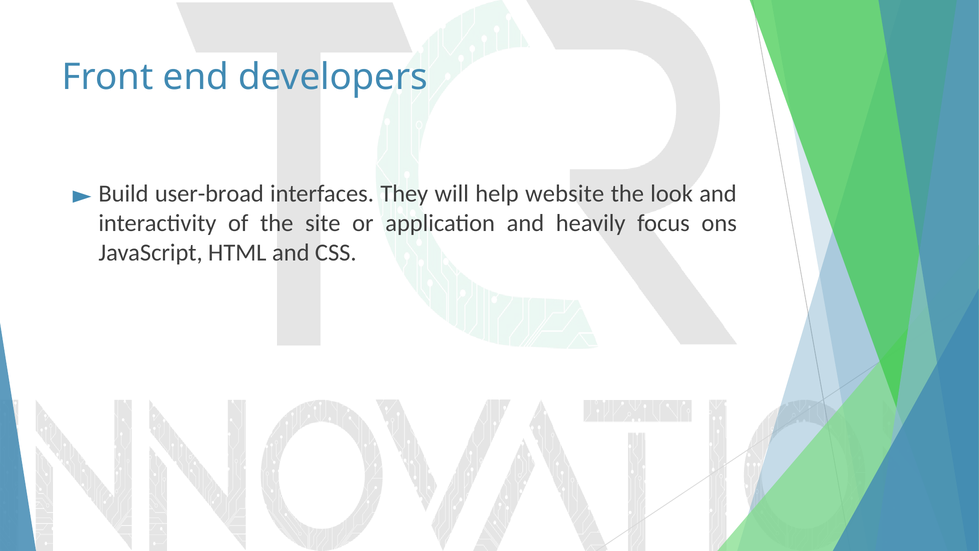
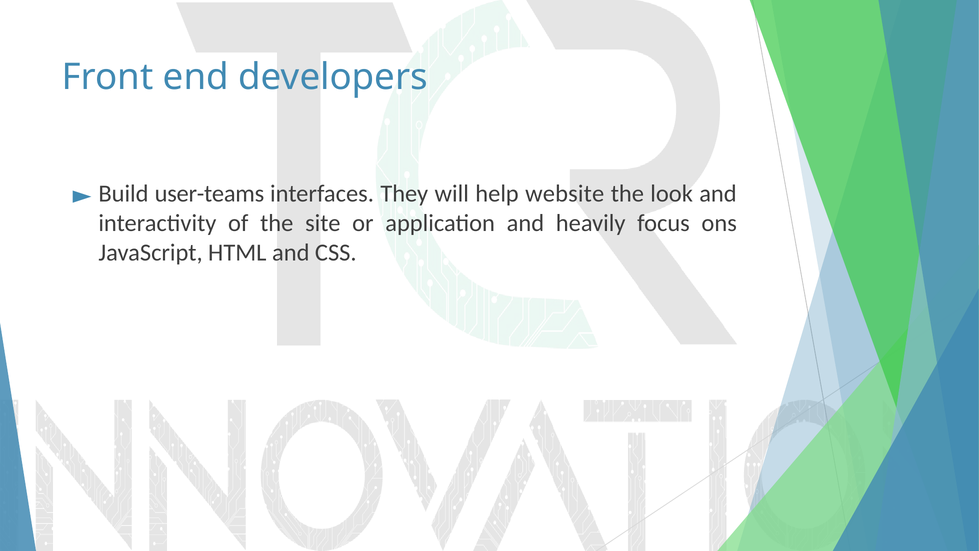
user-broad: user-broad -> user-teams (209, 194)
